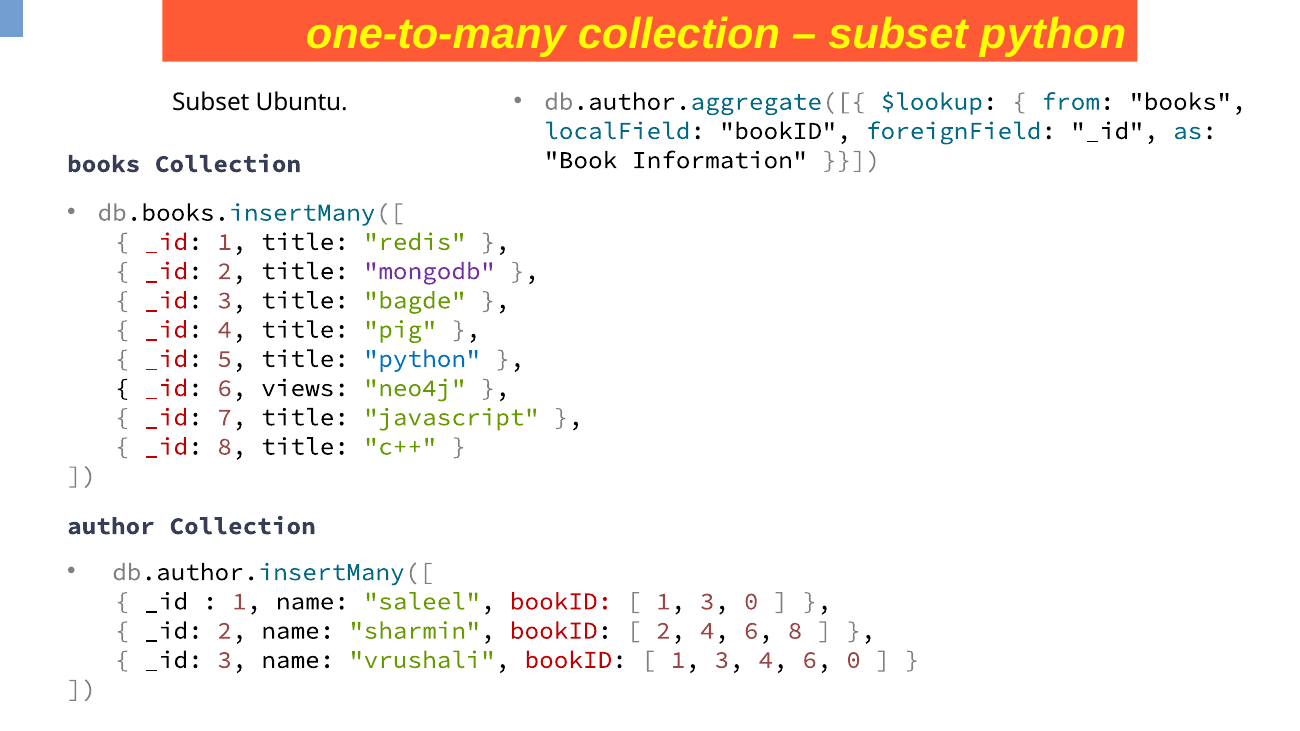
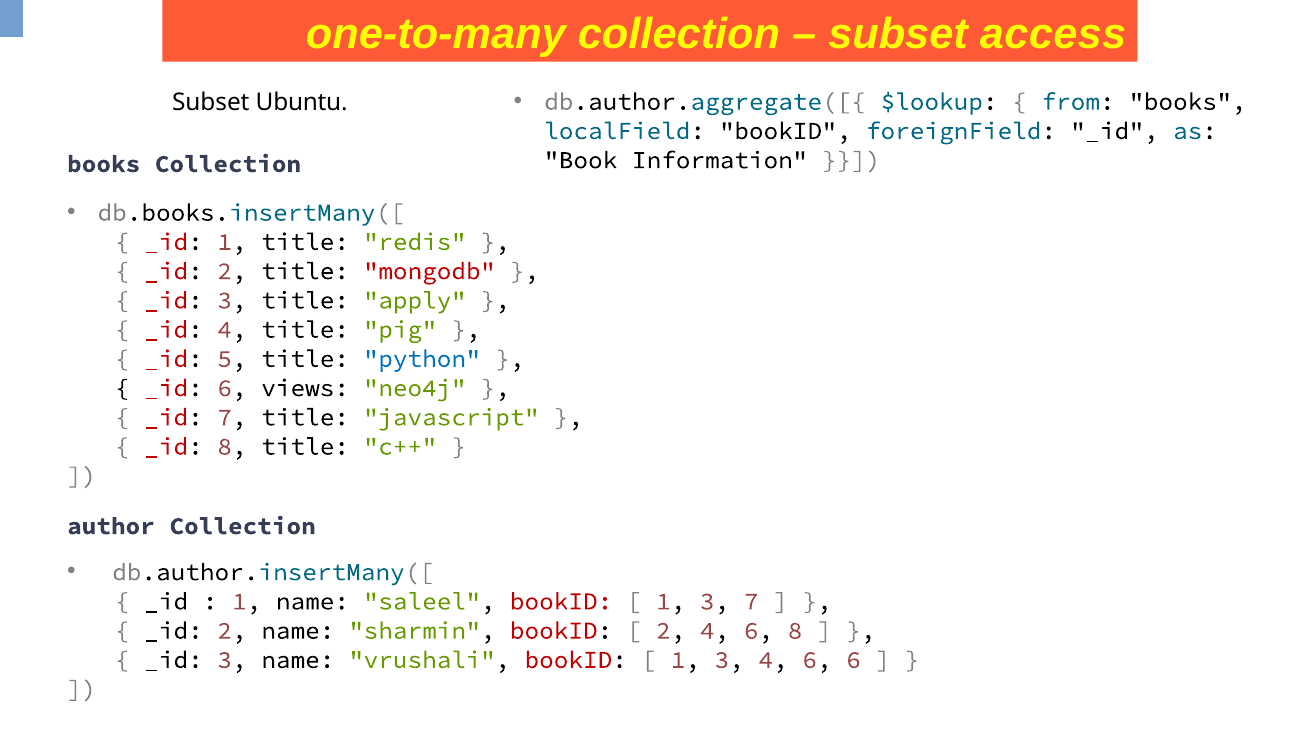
subset python: python -> access (1053, 34)
mongodb colour: purple -> red (429, 271)
bagde: bagde -> apply (415, 300)
3 0: 0 -> 7 (751, 602)
6 0: 0 -> 6 (854, 660)
